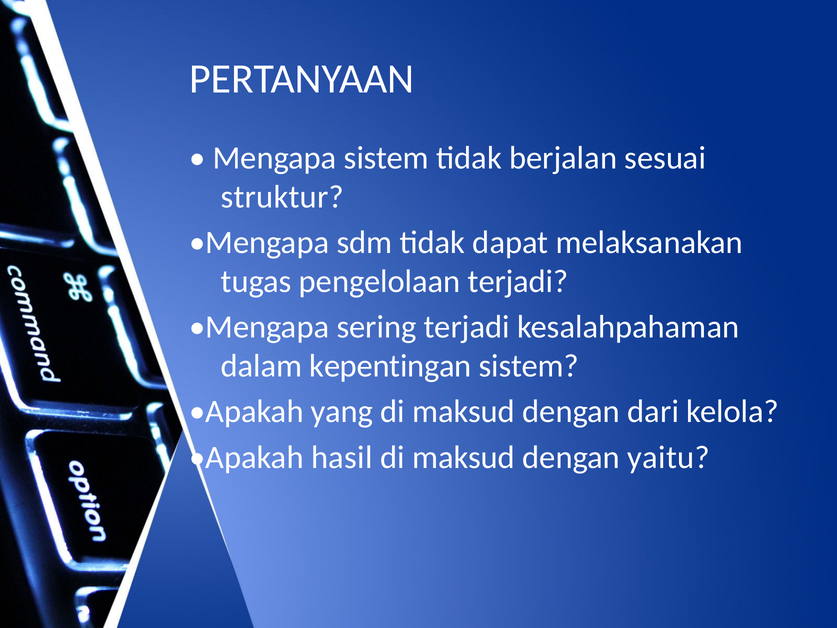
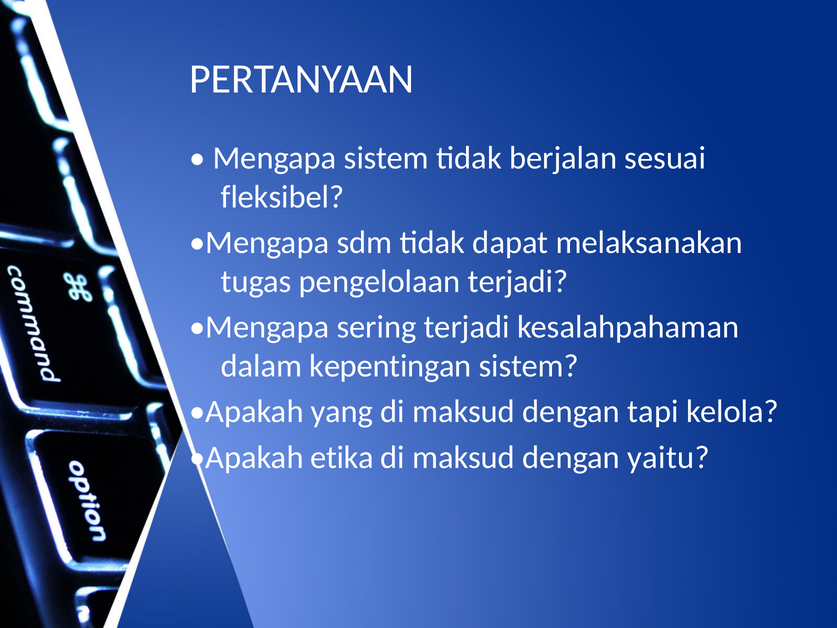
struktur: struktur -> fleksibel (282, 197)
dari: dari -> tapi (653, 412)
hasil: hasil -> etika (342, 457)
